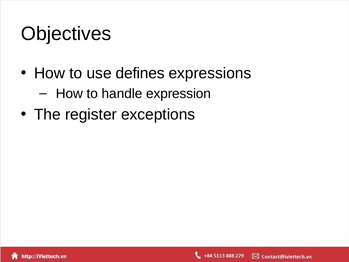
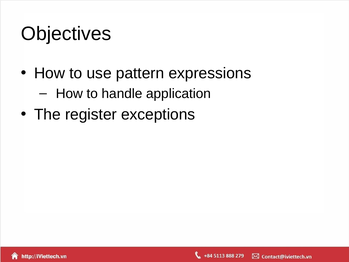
defines: defines -> pattern (140, 73)
expression: expression -> application (179, 94)
